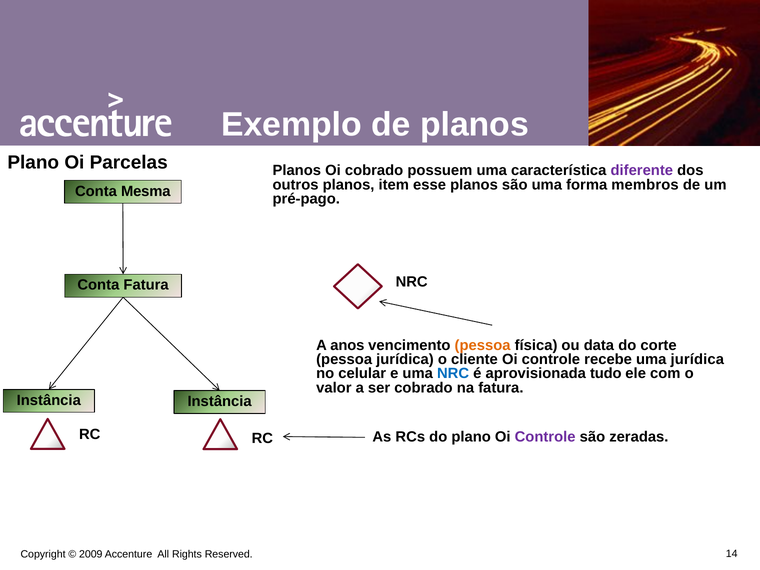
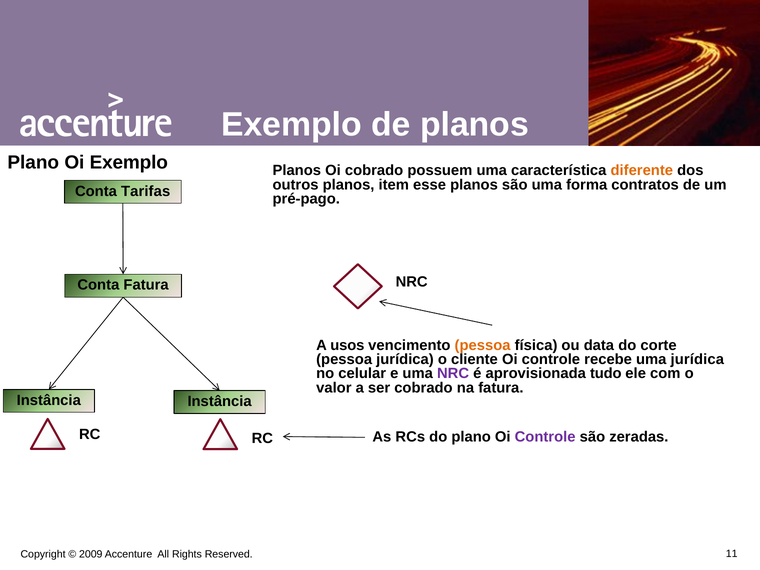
Oi Parcelas: Parcelas -> Exemplo (129, 162)
diferente colour: purple -> orange (642, 170)
membros: membros -> contratos (645, 185)
Mesma: Mesma -> Tarifas (146, 191)
anos: anos -> usos (347, 345)
NRC colour: blue -> purple (453, 374)
14: 14 -> 11 (732, 554)
